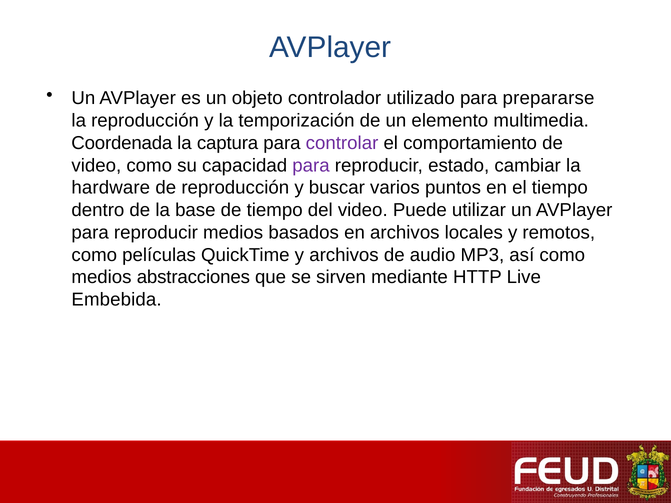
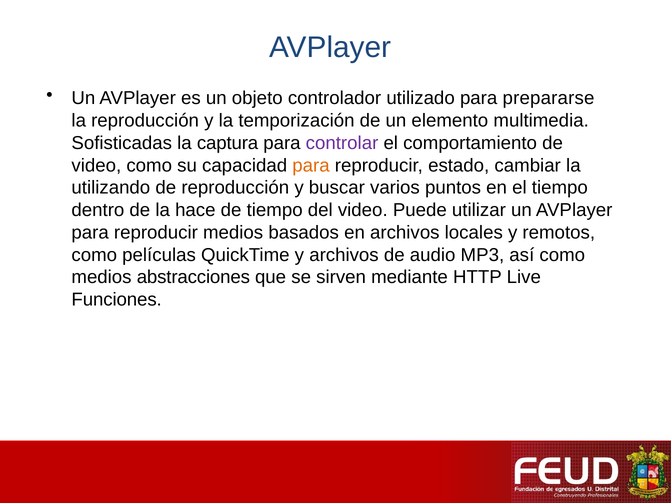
Coordenada: Coordenada -> Sofisticadas (122, 143)
para colour: purple -> orange (311, 166)
hardware: hardware -> utilizando (111, 188)
base: base -> hace (195, 210)
Embebida: Embebida -> Funciones (117, 300)
